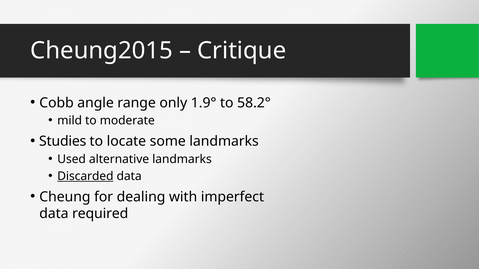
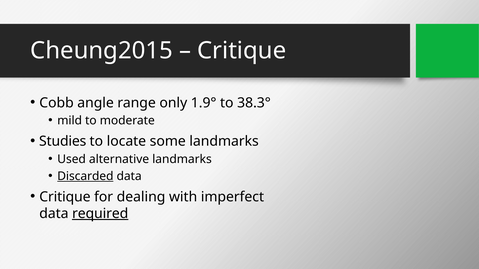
58.2°: 58.2° -> 38.3° (254, 103)
Cheung: Cheung -> Critique (65, 197)
required underline: none -> present (100, 214)
